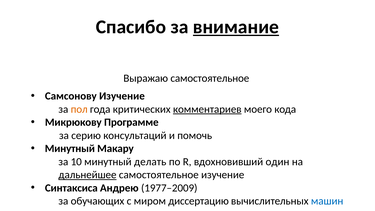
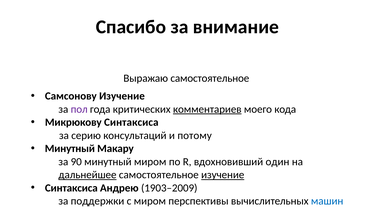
внимание underline: present -> none (236, 27)
пол colour: orange -> purple (79, 109)
Микрюкову Программе: Программе -> Синтаксиса (131, 122)
помочь: помочь -> потому (195, 135)
10: 10 -> 90 (76, 162)
минутный делать: делать -> миром (150, 162)
изучение underline: none -> present (223, 175)
1977–2009: 1977–2009 -> 1903–2009 (169, 188)
обучающих: обучающих -> поддержки (97, 201)
диссертацию: диссертацию -> перспективы (198, 201)
